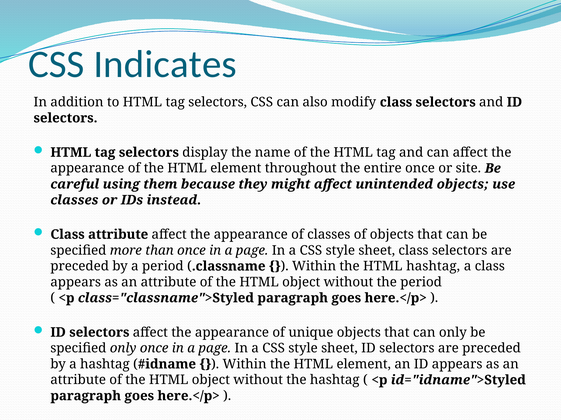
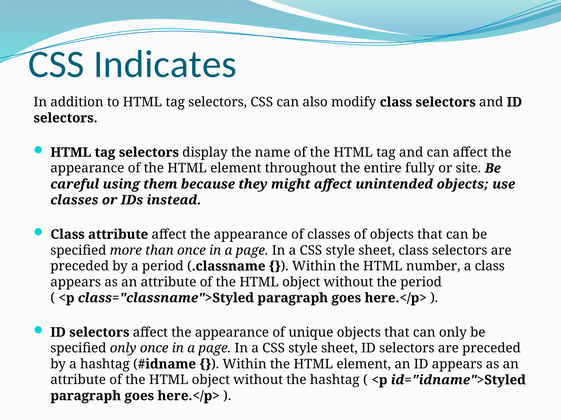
entire once: once -> fully (420, 169)
HTML hashtag: hashtag -> number (433, 267)
